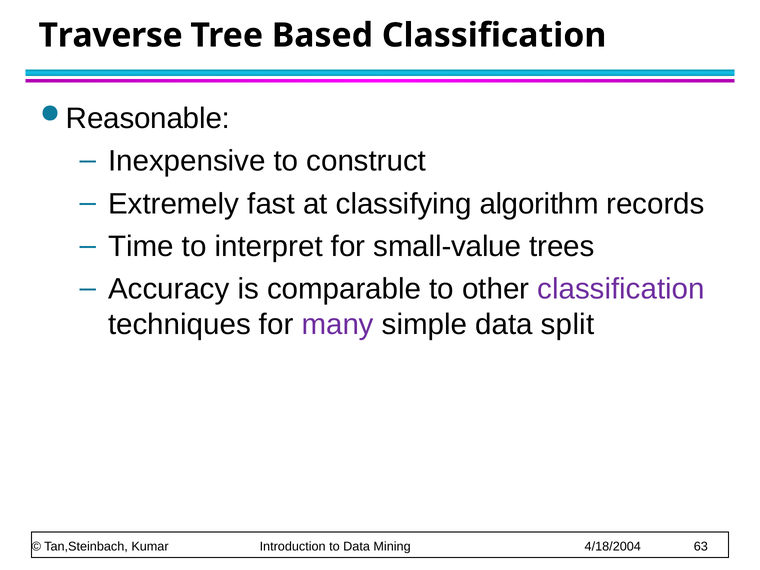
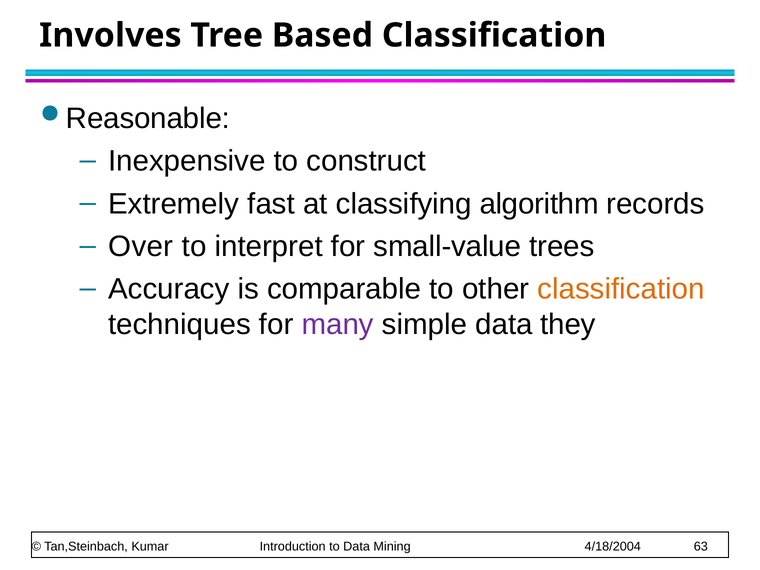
Traverse: Traverse -> Involves (110, 35)
Time: Time -> Over (141, 246)
classification colour: purple -> orange (621, 289)
split: split -> they (568, 325)
